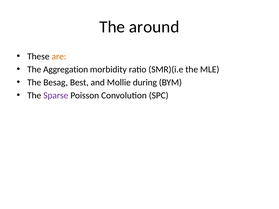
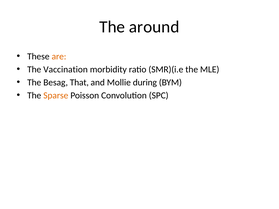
Aggregation: Aggregation -> Vaccination (66, 69)
Best: Best -> That (79, 82)
Sparse colour: purple -> orange (56, 96)
